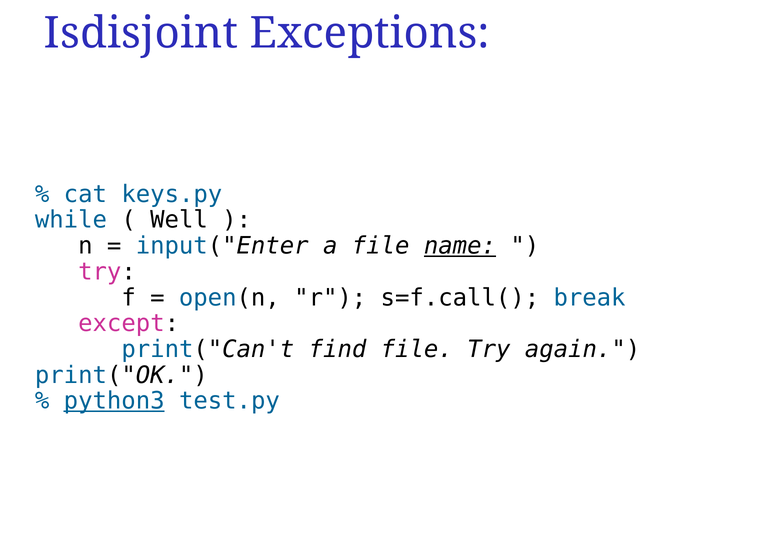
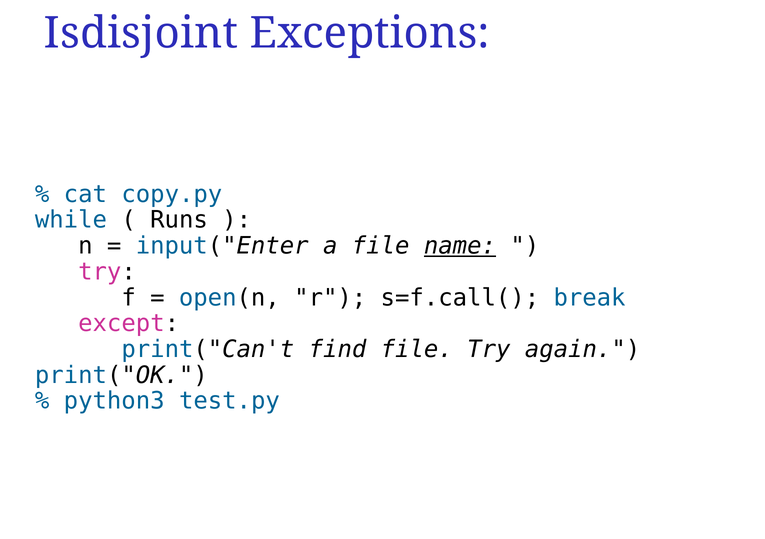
keys.py: keys.py -> copy.py (172, 194)
Well: Well -> Runs (179, 220)
python3 underline: present -> none (114, 401)
